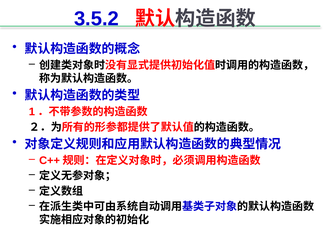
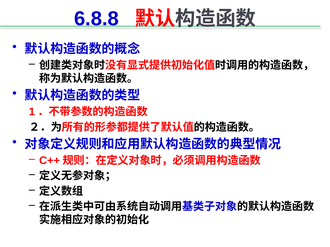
3.5.2: 3.5.2 -> 6.8.8 (96, 19)
